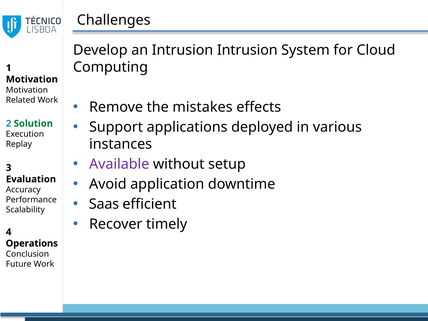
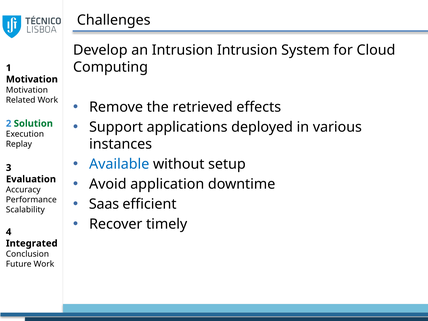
mistakes: mistakes -> retrieved (203, 107)
Available colour: purple -> blue (119, 164)
Operations: Operations -> Integrated (32, 243)
